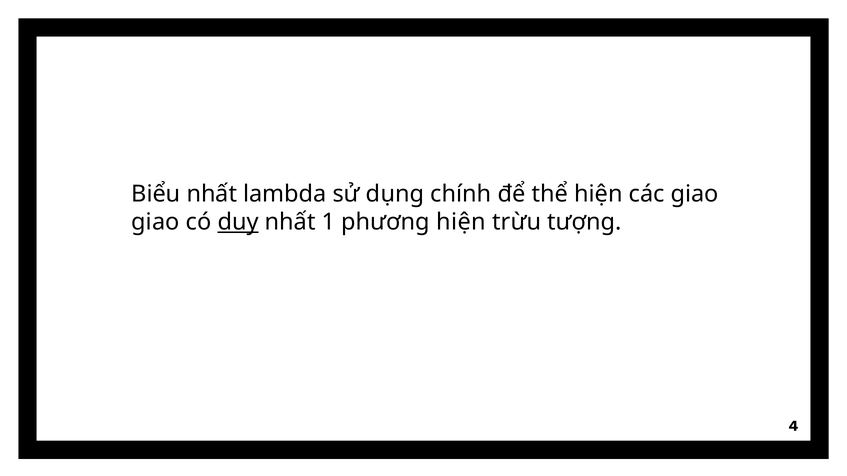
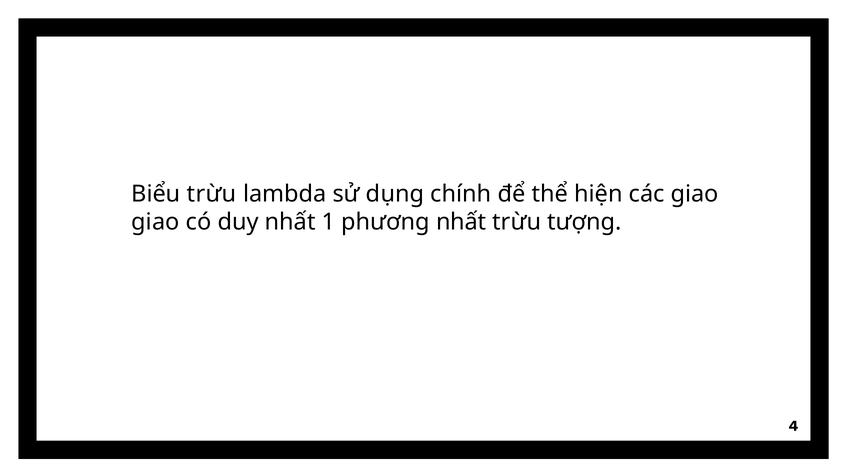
Biểu nhất: nhất -> trừu (212, 194)
duy underline: present -> none (238, 222)
phương hiện: hiện -> nhất (461, 222)
